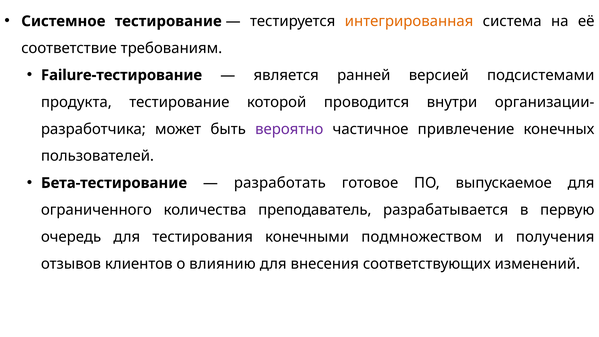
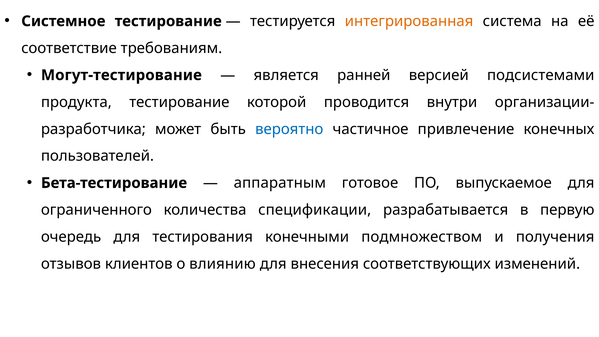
Failure-тестирование: Failure-тестирование -> Могут-тестирование (121, 75)
вероятно colour: purple -> blue (289, 129)
разработать: разработать -> аппаратным (280, 183)
преподаватель: преподаватель -> спецификации (315, 210)
